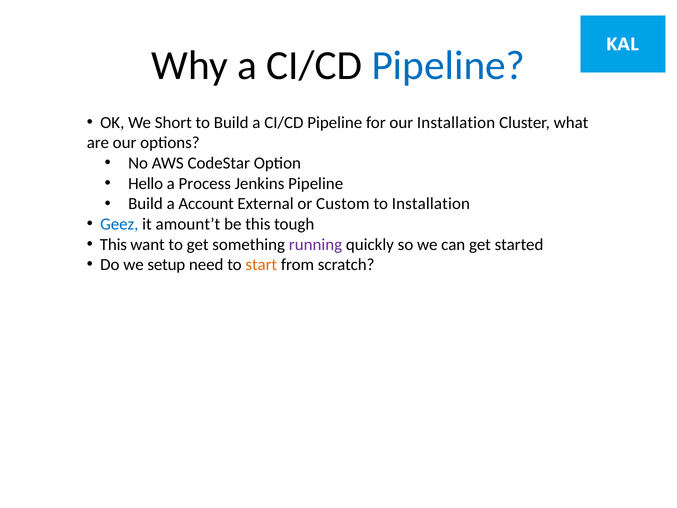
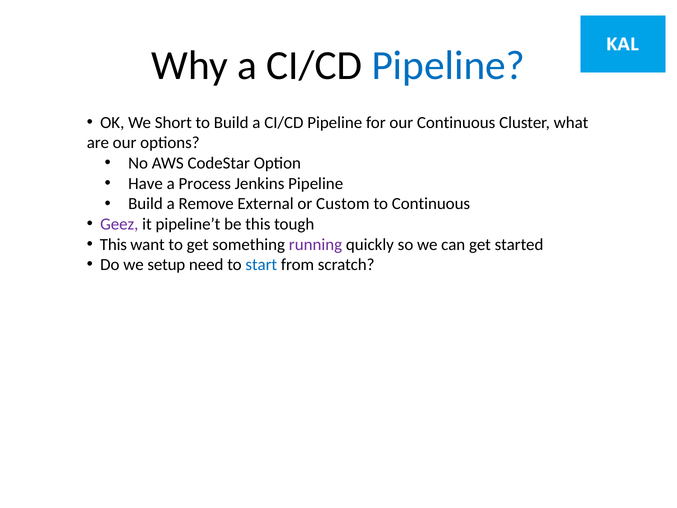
our Installation: Installation -> Continuous (456, 122)
Hello: Hello -> Have (146, 183)
Account: Account -> Remove (206, 204)
to Installation: Installation -> Continuous (431, 204)
Geez colour: blue -> purple (119, 224)
amount’t: amount’t -> pipeline’t (188, 224)
start colour: orange -> blue (261, 265)
